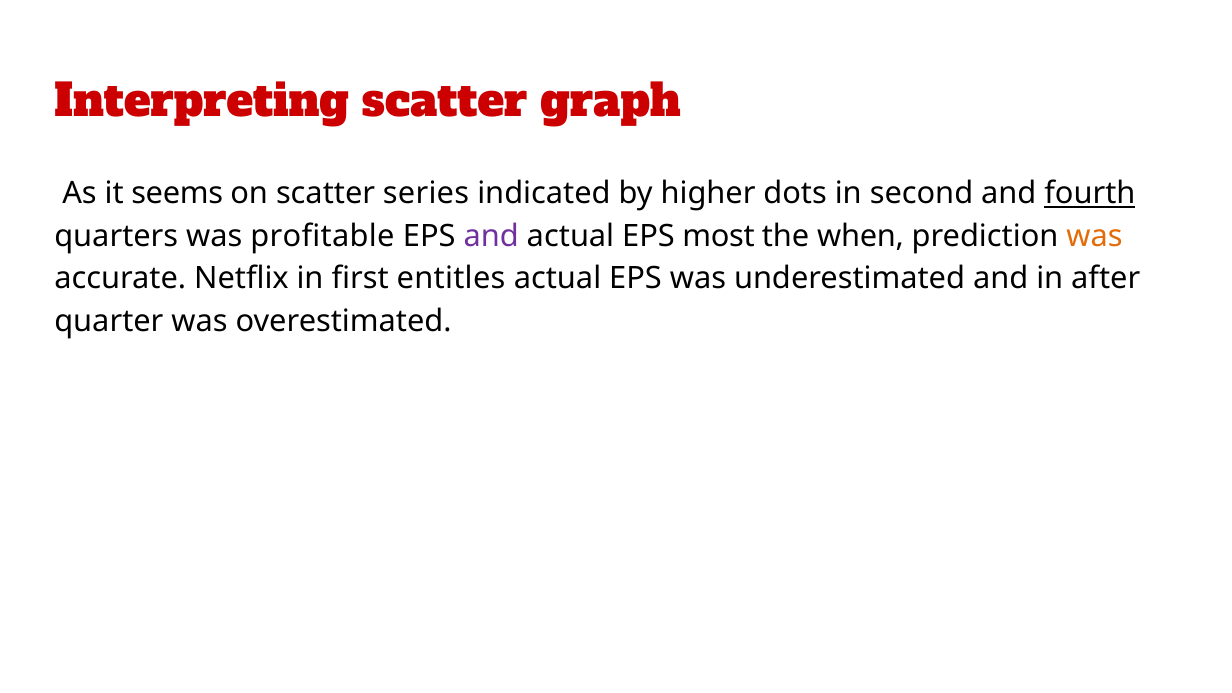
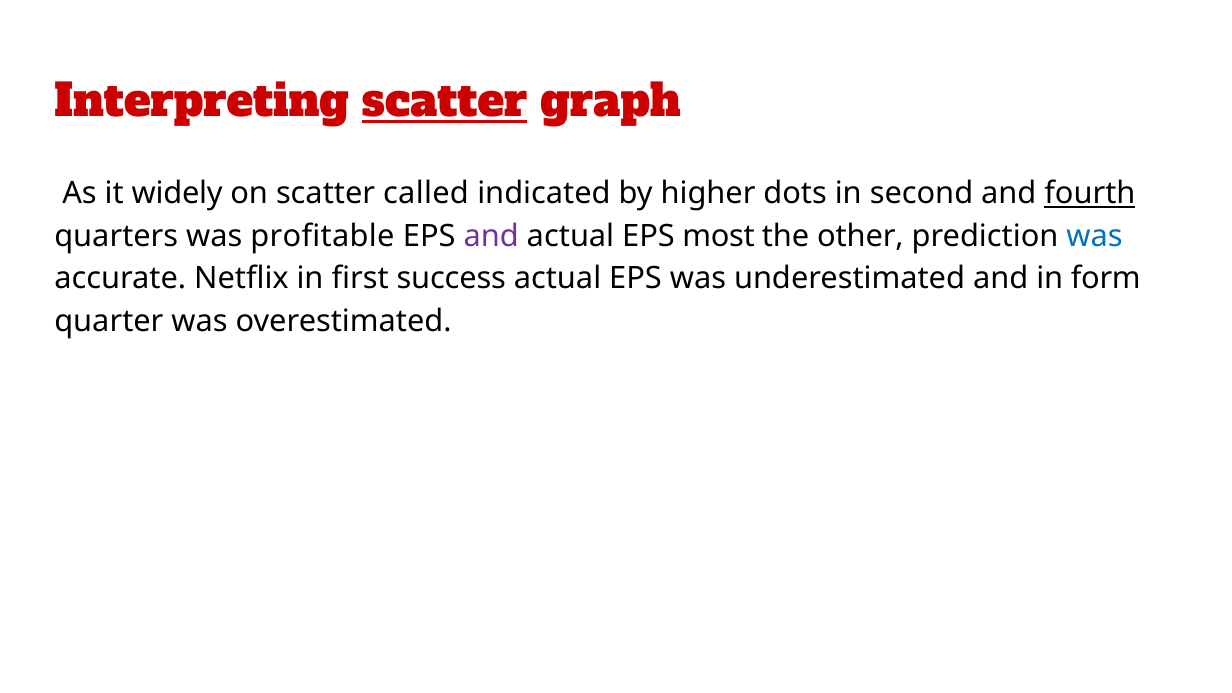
scatter underline: none -> present (445, 102)
seems: seems -> widely (177, 194)
series: series -> called (426, 194)
when: when -> other (860, 236)
was colour: orange -> blue (1095, 236)
entitles: entitles -> success (451, 279)
after: after -> form (1106, 279)
